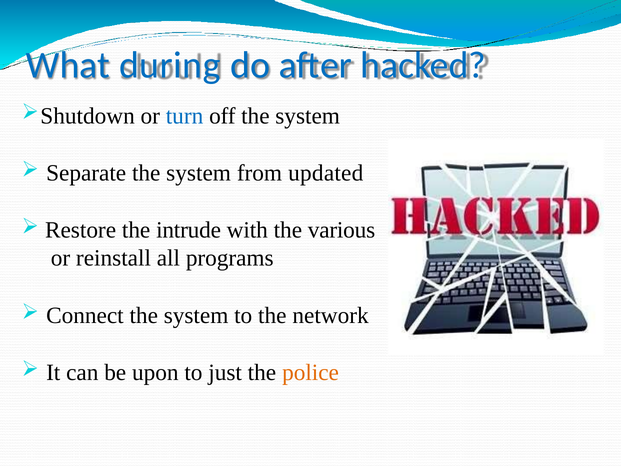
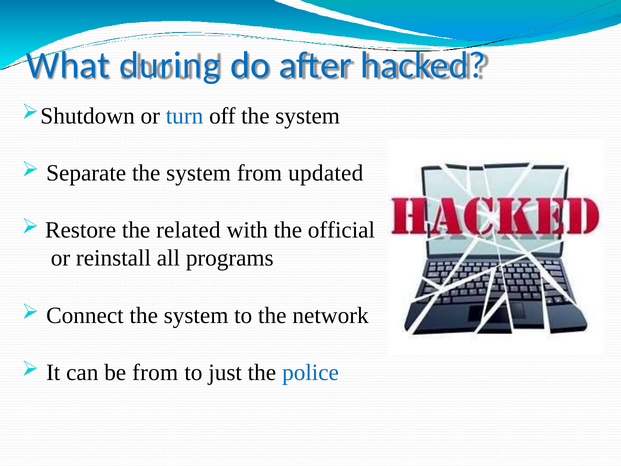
intrude: intrude -> related (188, 230)
various: various -> official (341, 230)
be upon: upon -> from (155, 372)
police colour: orange -> blue (311, 372)
